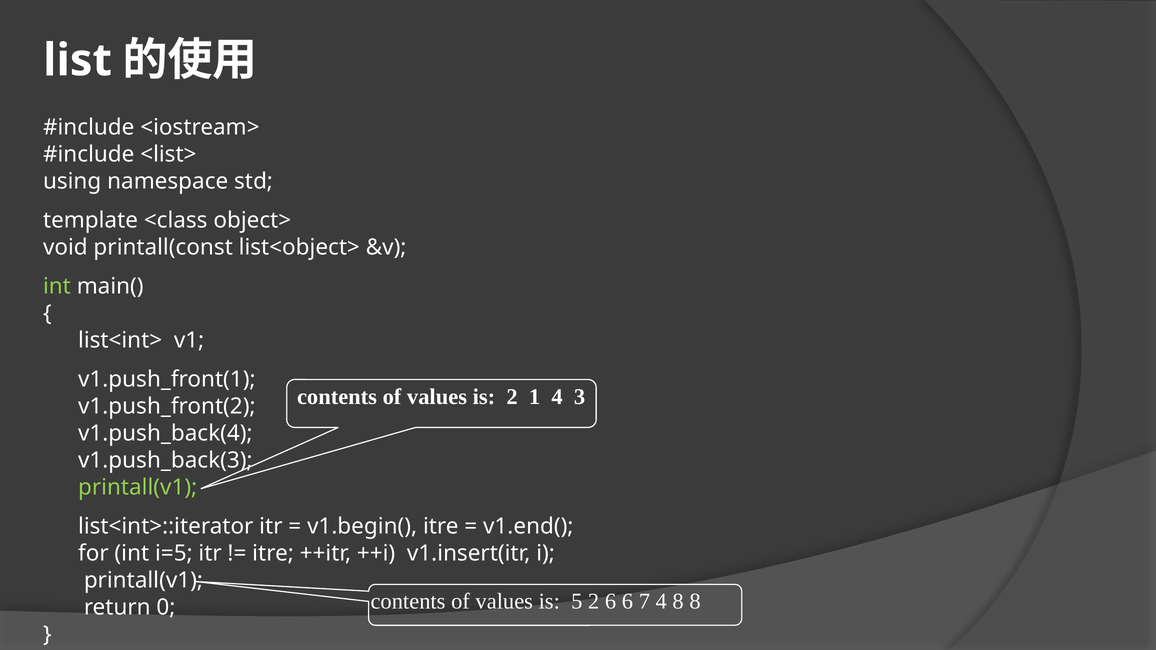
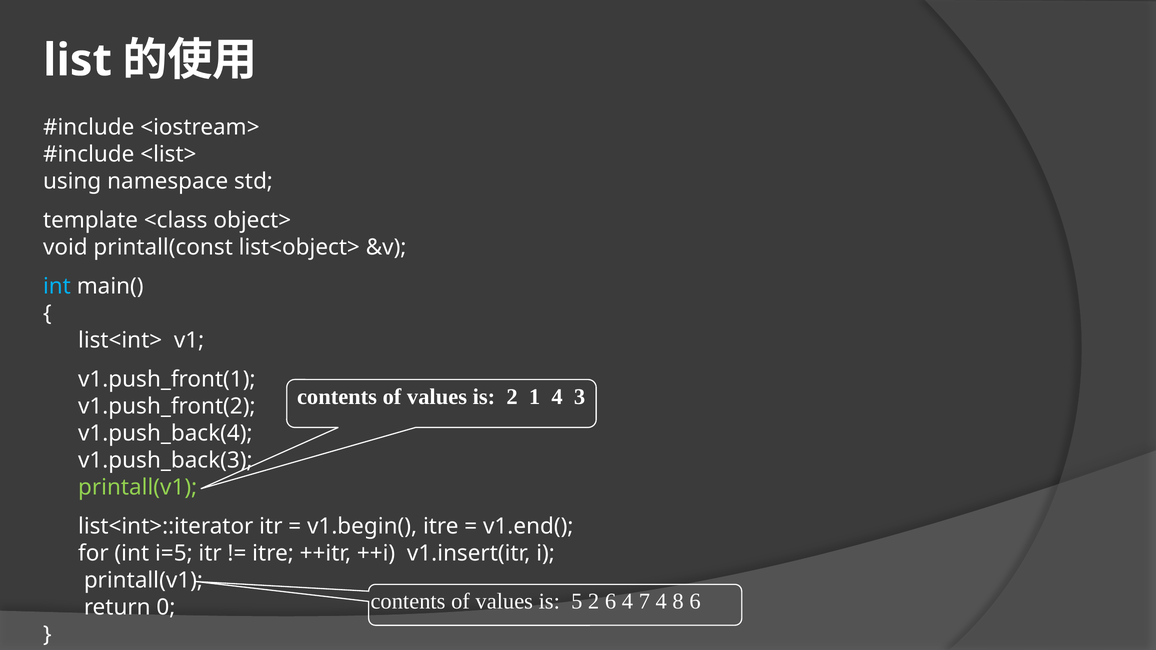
int colour: light green -> light blue (57, 286)
6 6: 6 -> 4 (627, 602)
8 8: 8 -> 6 (695, 602)
